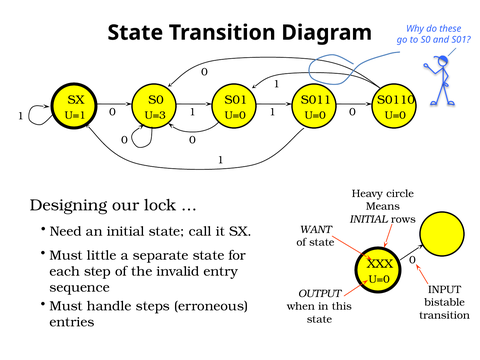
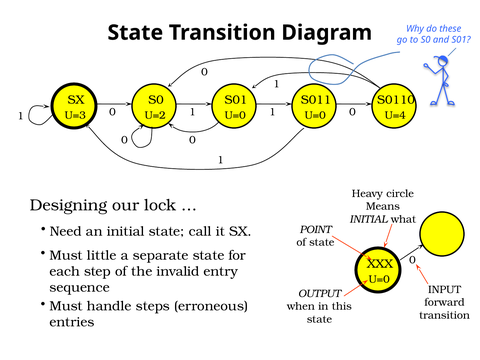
U=1: U=1 -> U=3 (75, 115)
U=3: U=3 -> U=2 (155, 115)
U=0: U=0 -> U=4 (395, 115)
rows: rows -> what (403, 219)
WANT: WANT -> POINT (316, 230)
bistable: bistable -> forward (445, 302)
